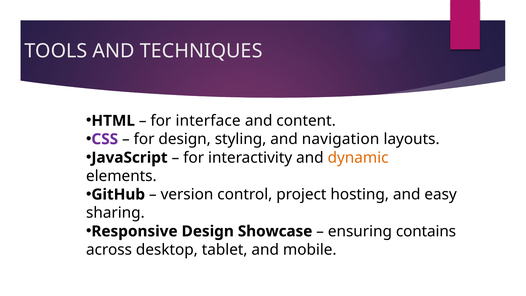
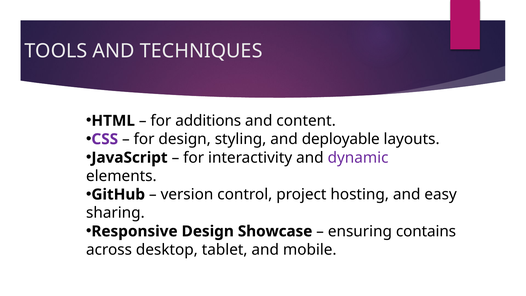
interface: interface -> additions (208, 121)
navigation: navigation -> deployable (341, 139)
dynamic colour: orange -> purple (358, 158)
